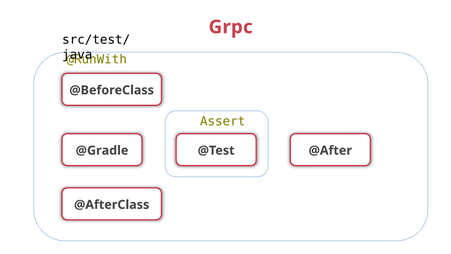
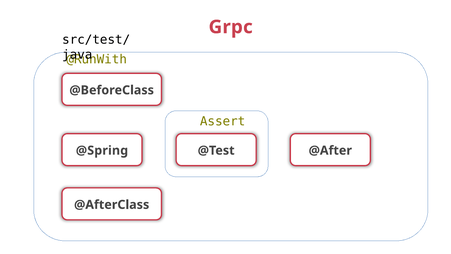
@Gradle: @Gradle -> @Spring (102, 150)
